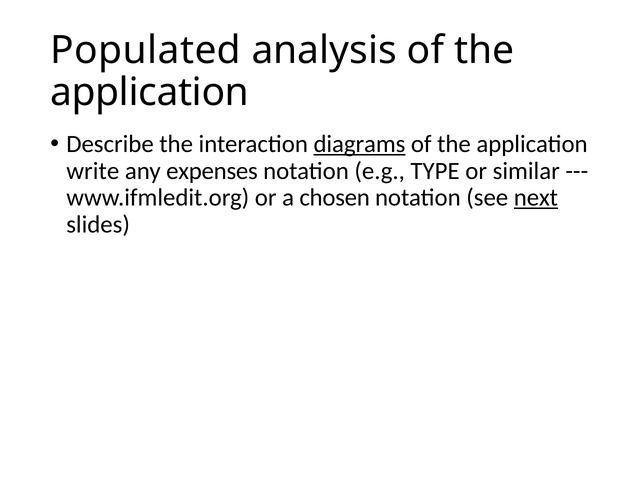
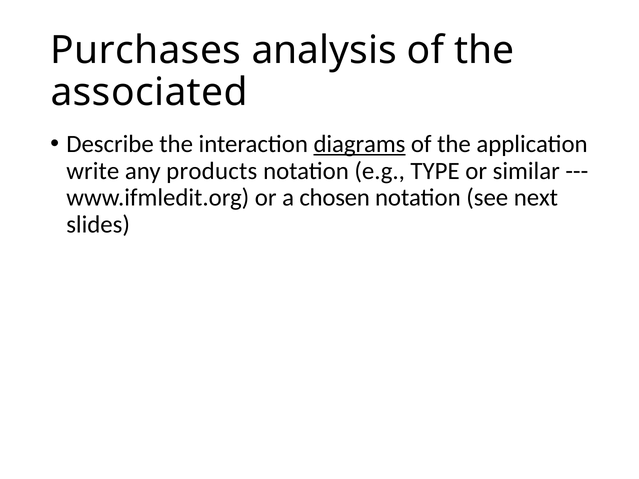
Populated: Populated -> Purchases (146, 50)
application: application -> associated (149, 93)
expenses: expenses -> products (212, 171)
next underline: present -> none (536, 198)
